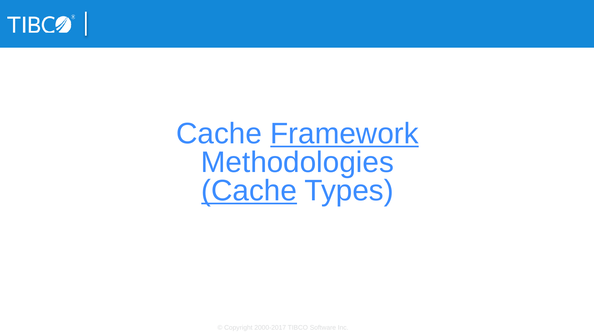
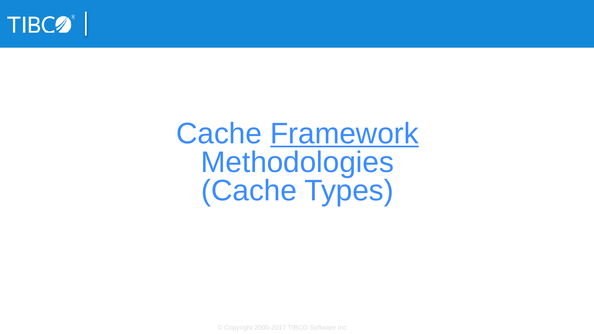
Cache underline: present -> none (249, 191)
